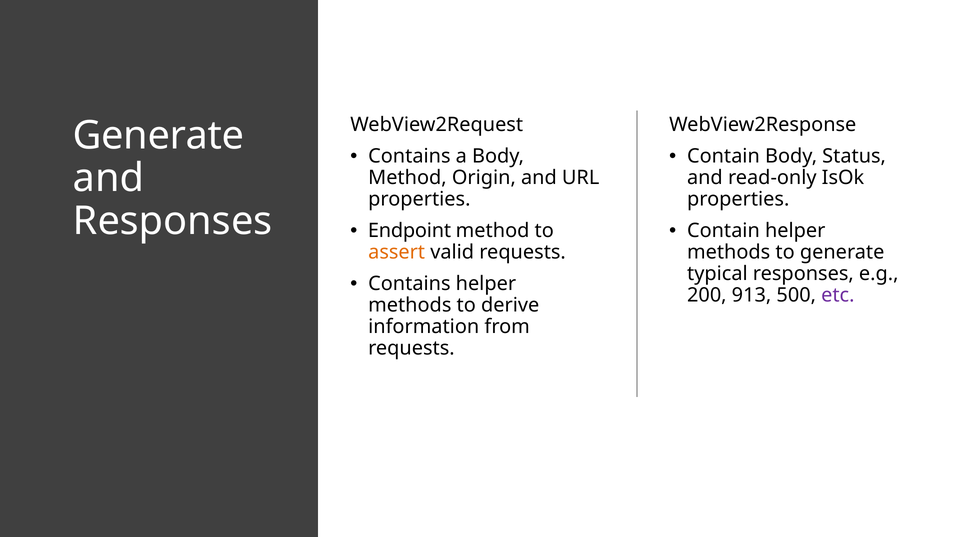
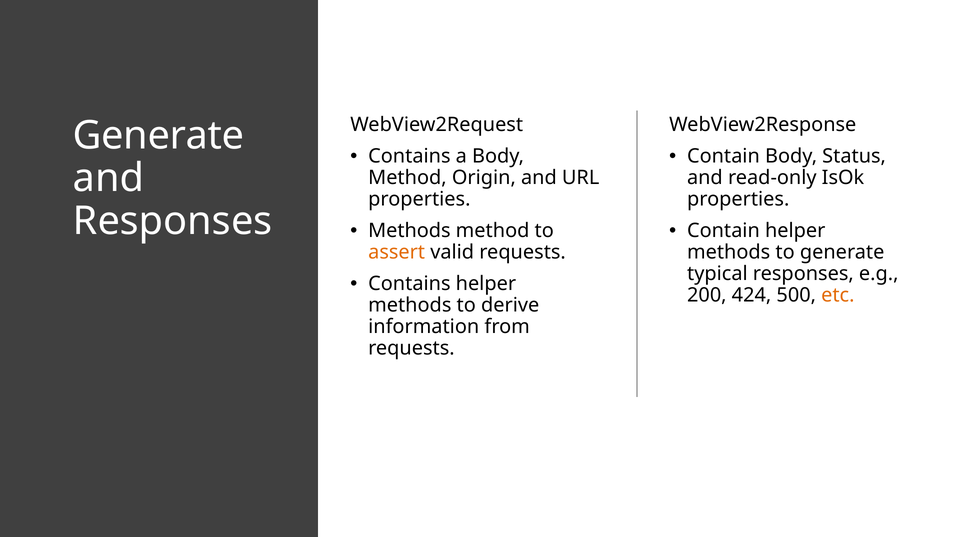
Endpoint: Endpoint -> Methods (409, 231)
913: 913 -> 424 (752, 295)
etc colour: purple -> orange (838, 295)
